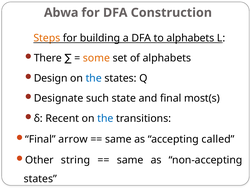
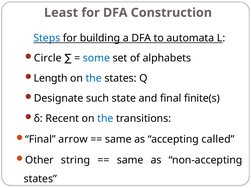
Abwa: Abwa -> Least (61, 13)
Steps colour: orange -> blue (47, 38)
to alphabets: alphabets -> automata (190, 38)
There: There -> Circle (48, 58)
some colour: orange -> blue (96, 58)
Design: Design -> Length (51, 78)
most(s: most(s -> finite(s (202, 98)
